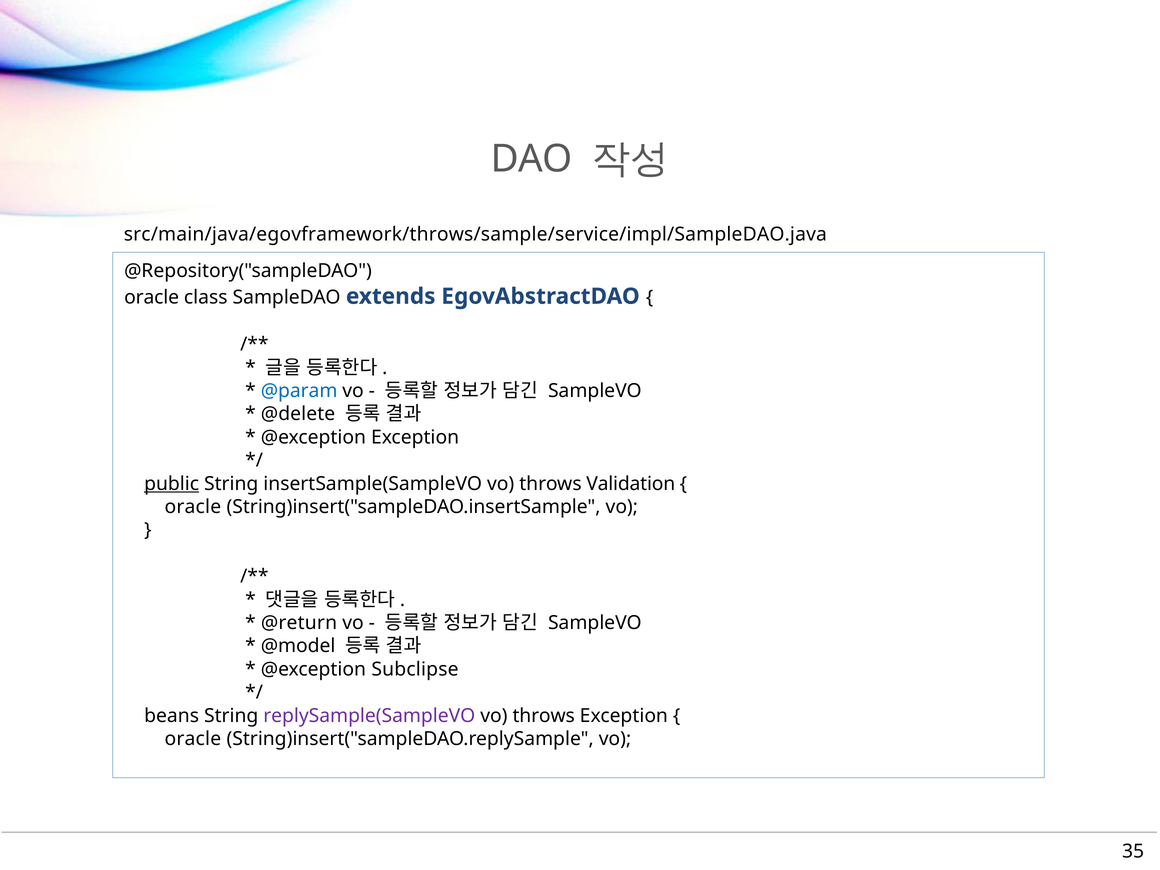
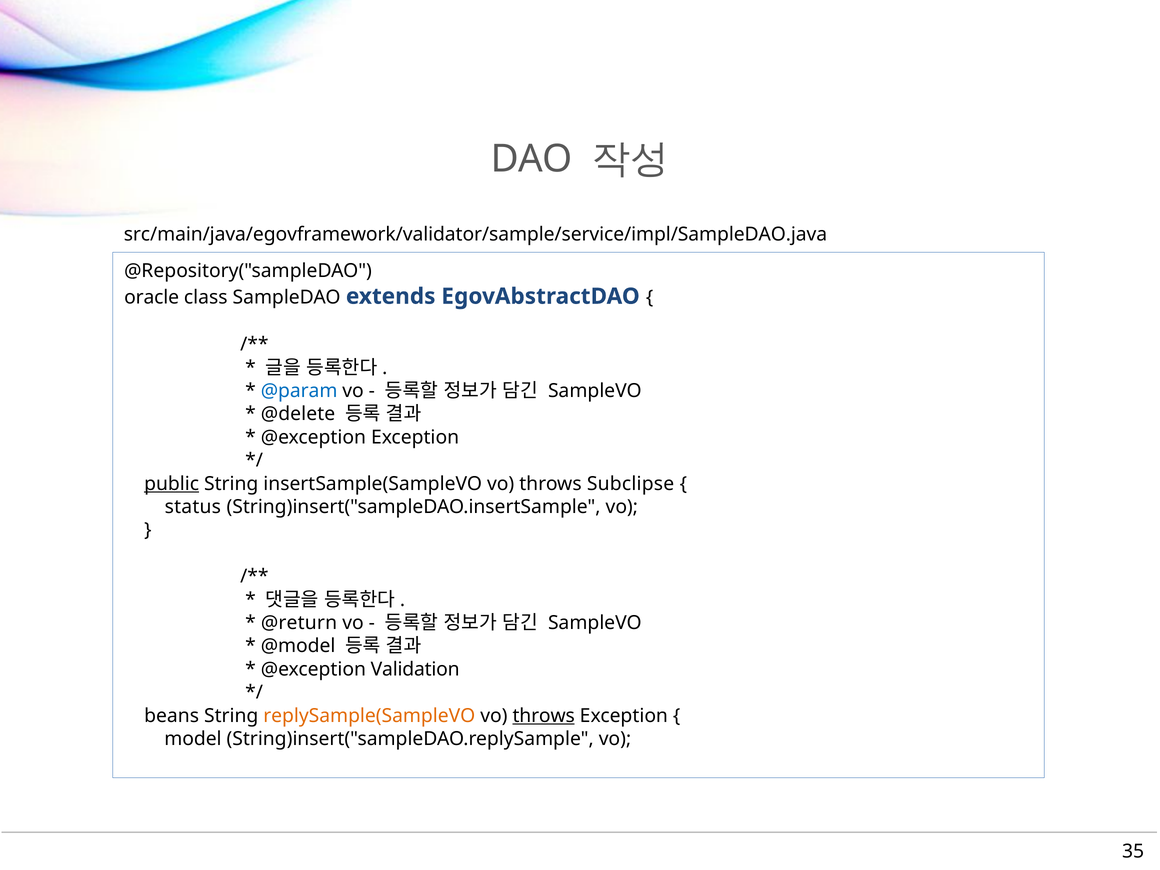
src/main/java/egovframework/throws/sample/service/impl/SampleDAO.java: src/main/java/egovframework/throws/sample/service/impl/SampleDAO.java -> src/main/java/egovframework/validator/sample/service/impl/SampleDAO.java (475, 234)
Validation: Validation -> Subclipse (631, 484)
oracle: oracle -> status (193, 507)
Subclipse: Subclipse -> Validation (415, 669)
replySample(SampleVO colour: purple -> orange (369, 716)
throws underline: none -> present (544, 716)
oracle: oracle -> model (193, 739)
